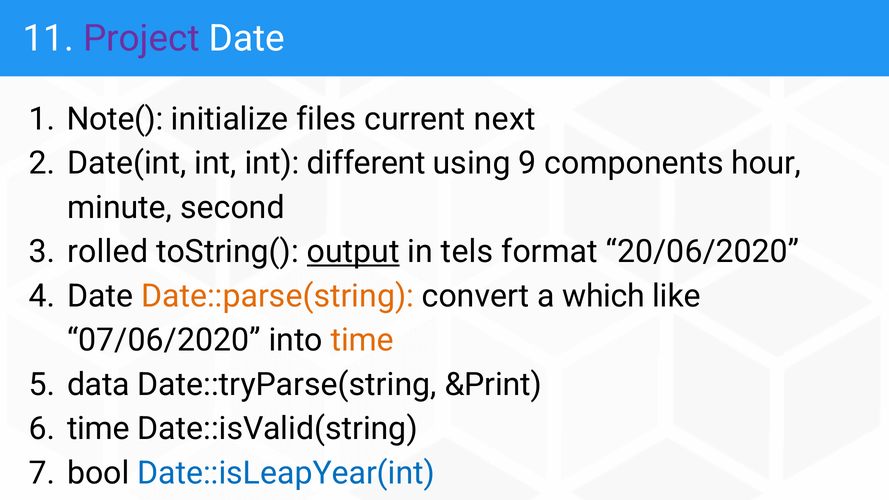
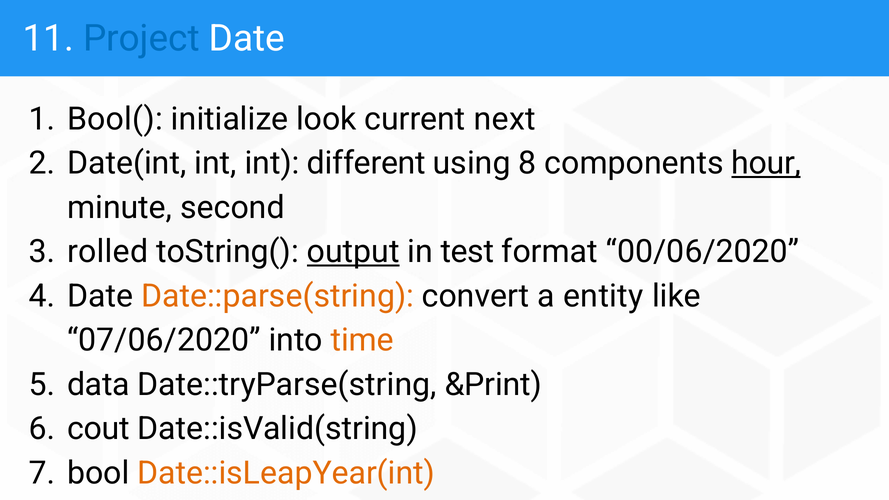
Project colour: purple -> blue (141, 39)
Note(: Note( -> Bool( (115, 119)
files: files -> look (326, 119)
9: 9 -> 8 (527, 163)
hour underline: none -> present (766, 163)
tels: tels -> test (467, 252)
20/06/2020: 20/06/2020 -> 00/06/2020 (703, 252)
which: which -> entity (603, 296)
time: time -> cout (98, 429)
Date::isLeapYear(int colour: blue -> orange (286, 473)
